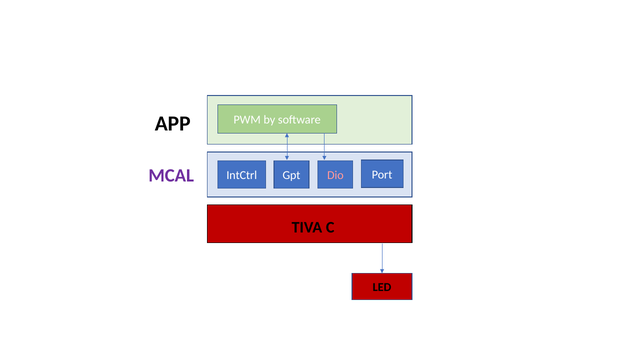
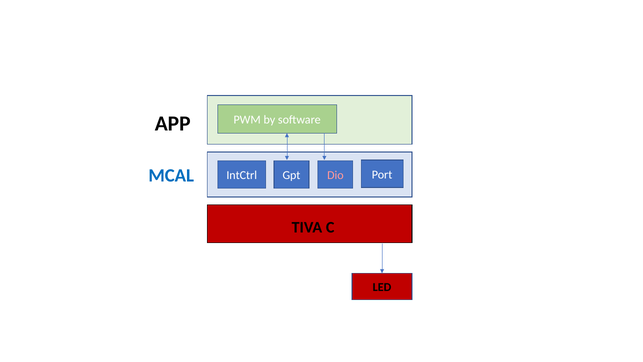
MCAL colour: purple -> blue (171, 175)
